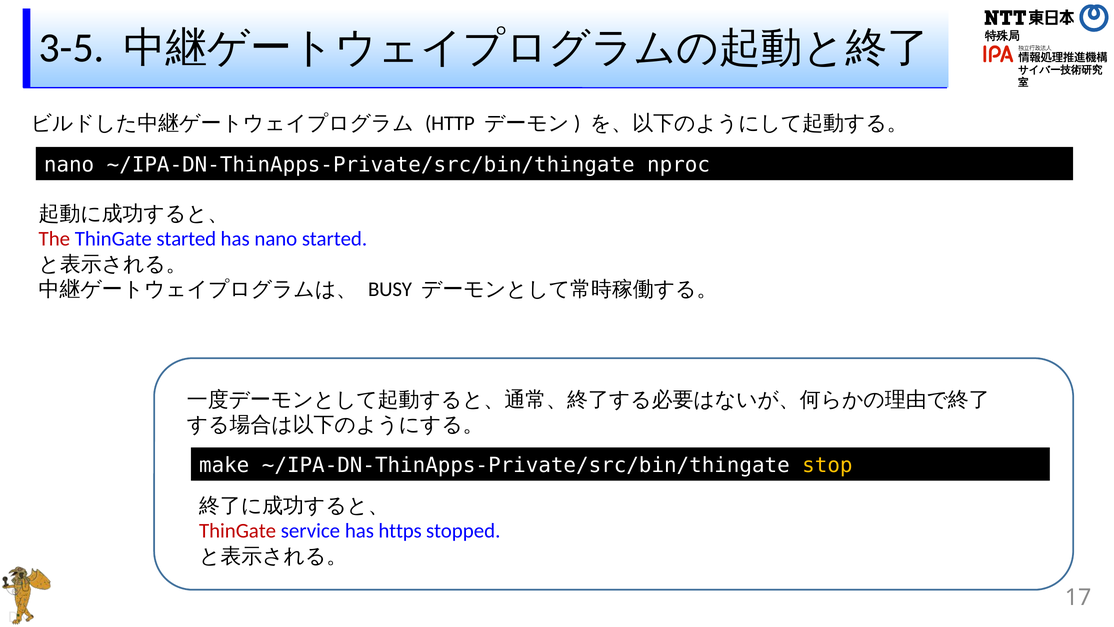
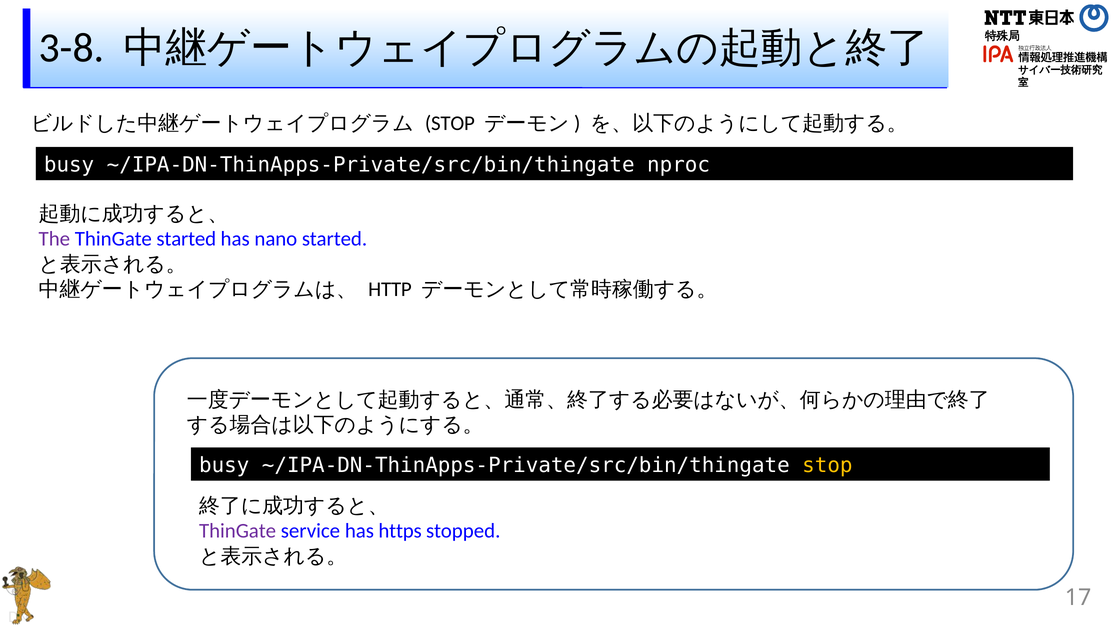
3-5: 3-5 -> 3-8 (72, 48)
HTTP: HTTP -> STOP (450, 123)
nano: nano -> busy (69, 165)
The colour: red -> purple (54, 239)
BUSY: BUSY -> HTTP (390, 289)
make: make -> busy (224, 465)
ThinGate colour: red -> purple (238, 531)
